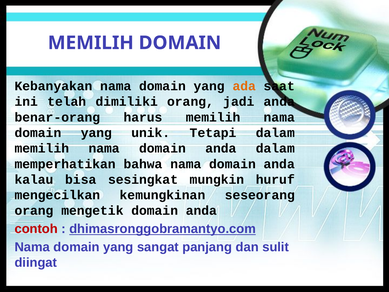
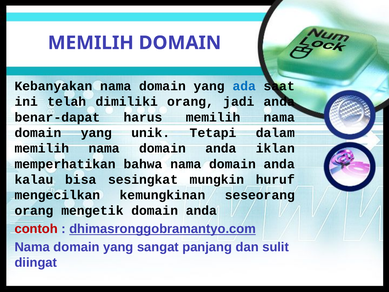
ada colour: orange -> blue (244, 86)
benar-orang: benar-orang -> benar-dapat (57, 117)
anda dalam: dalam -> iklan (275, 148)
